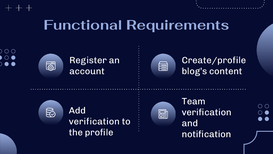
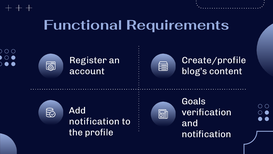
Team: Team -> Goals (194, 101)
verification: verification -> notification (94, 121)
